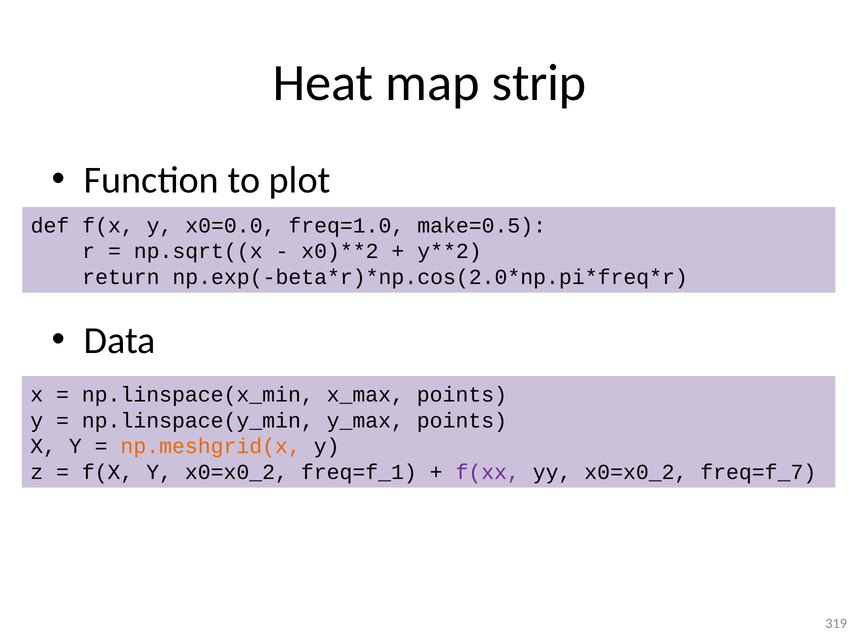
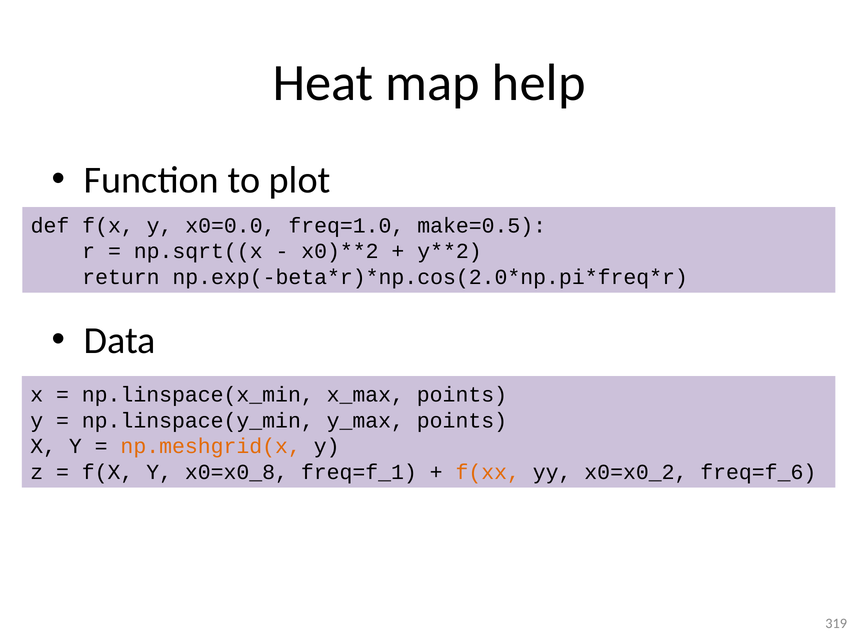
strip: strip -> help (539, 83)
Y x0=x0_2: x0=x0_2 -> x0=x0_8 (236, 472)
f(xx colour: purple -> orange (488, 472)
freq=f_7: freq=f_7 -> freq=f_6 (758, 472)
